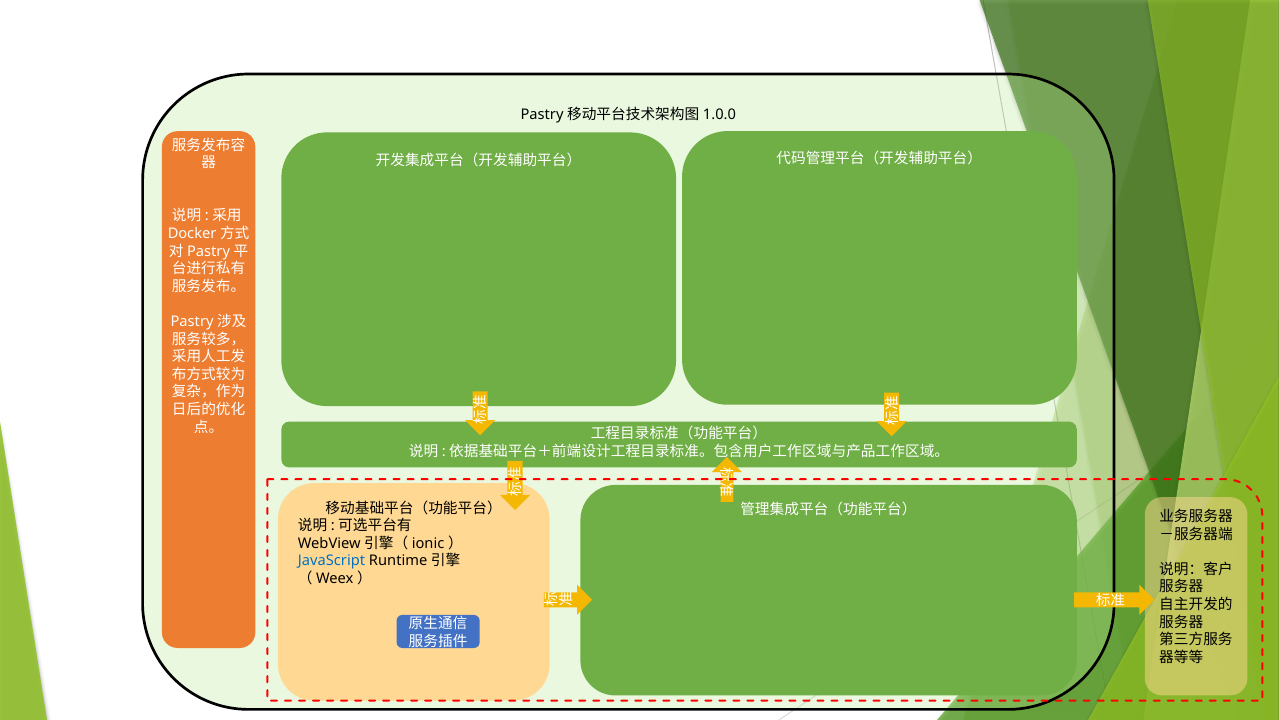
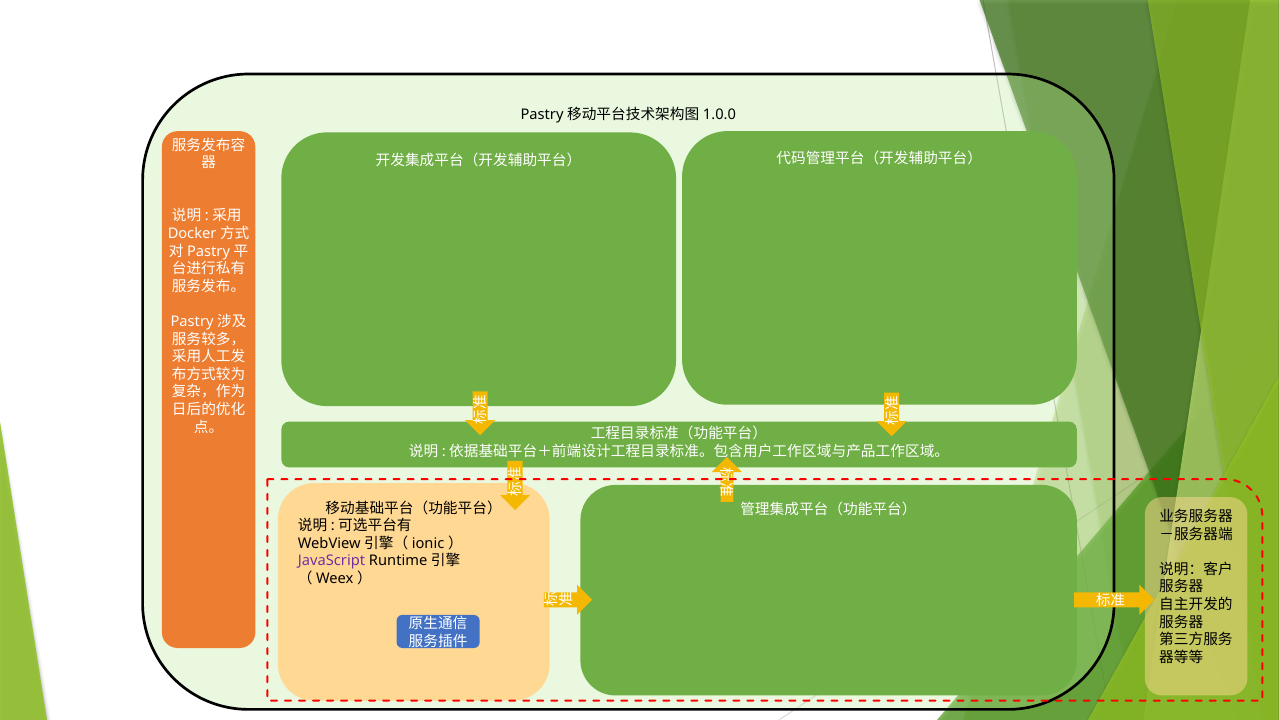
JavaScript colour: blue -> purple (332, 561)
